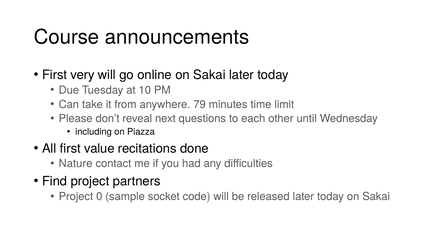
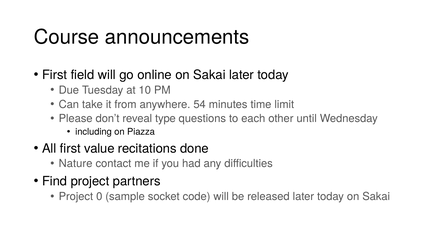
very: very -> field (83, 75)
79: 79 -> 54 (200, 104)
next: next -> type (165, 119)
